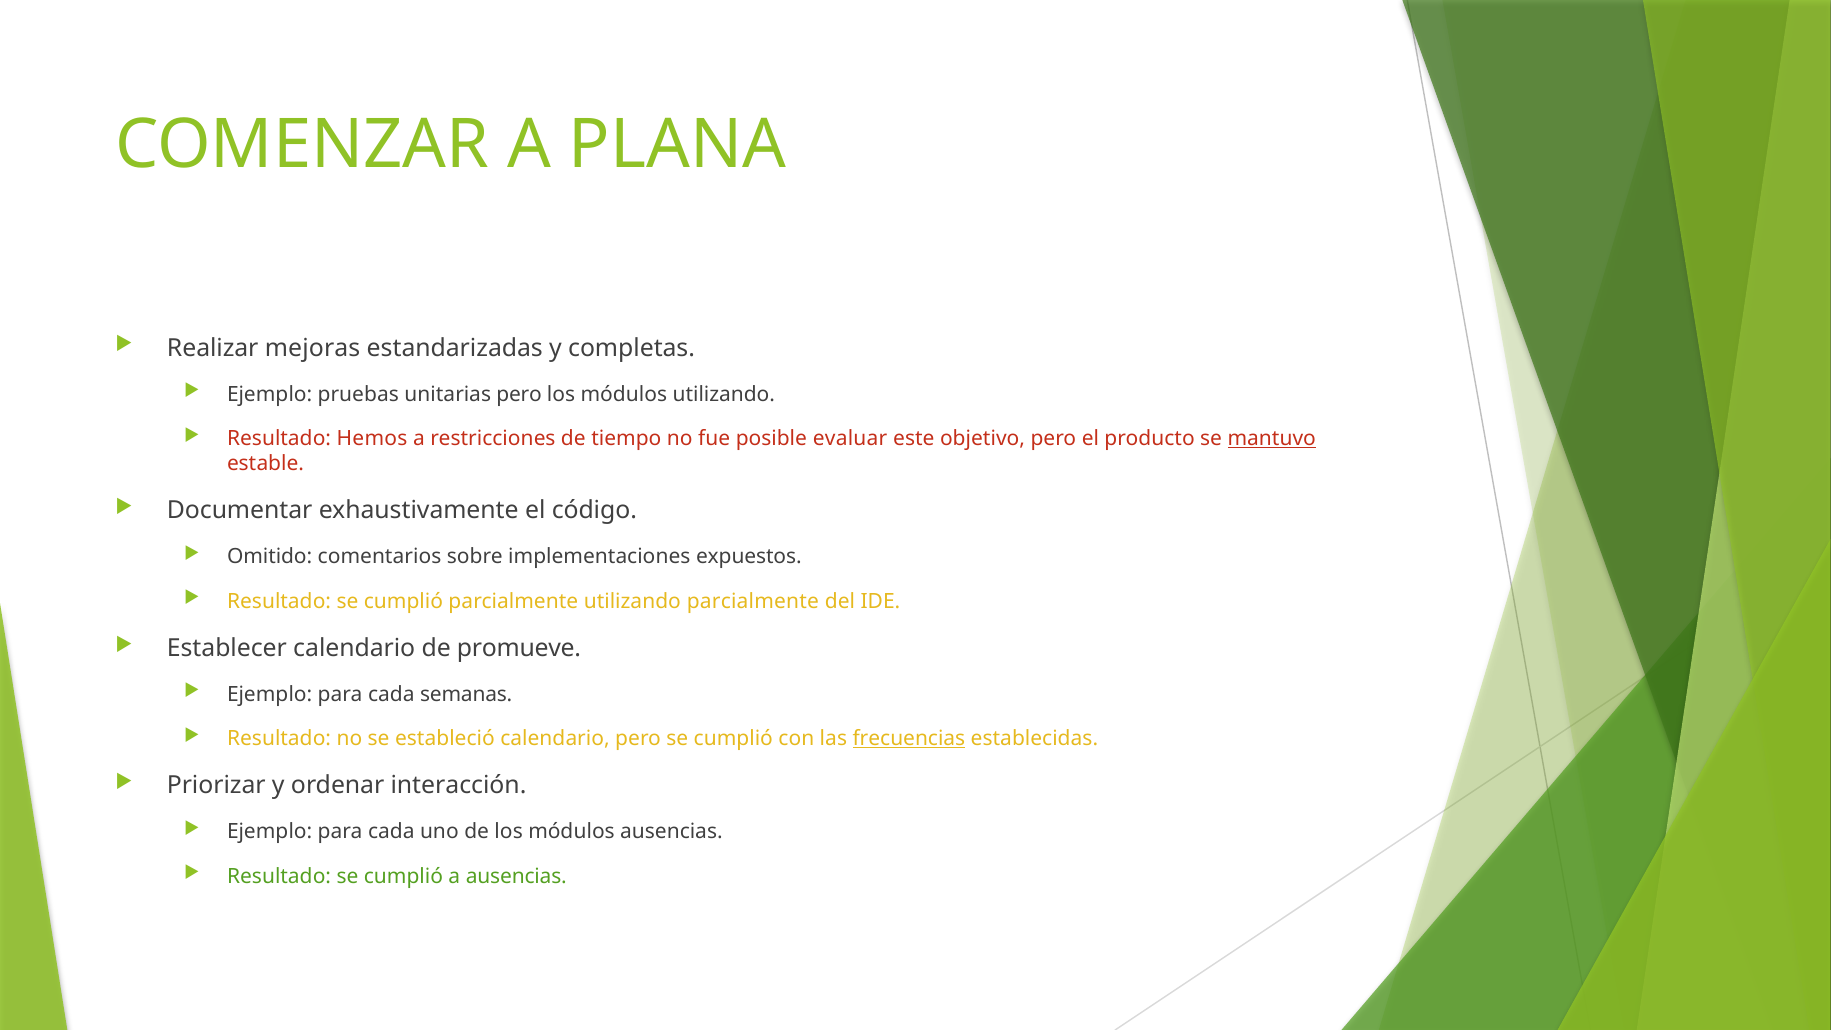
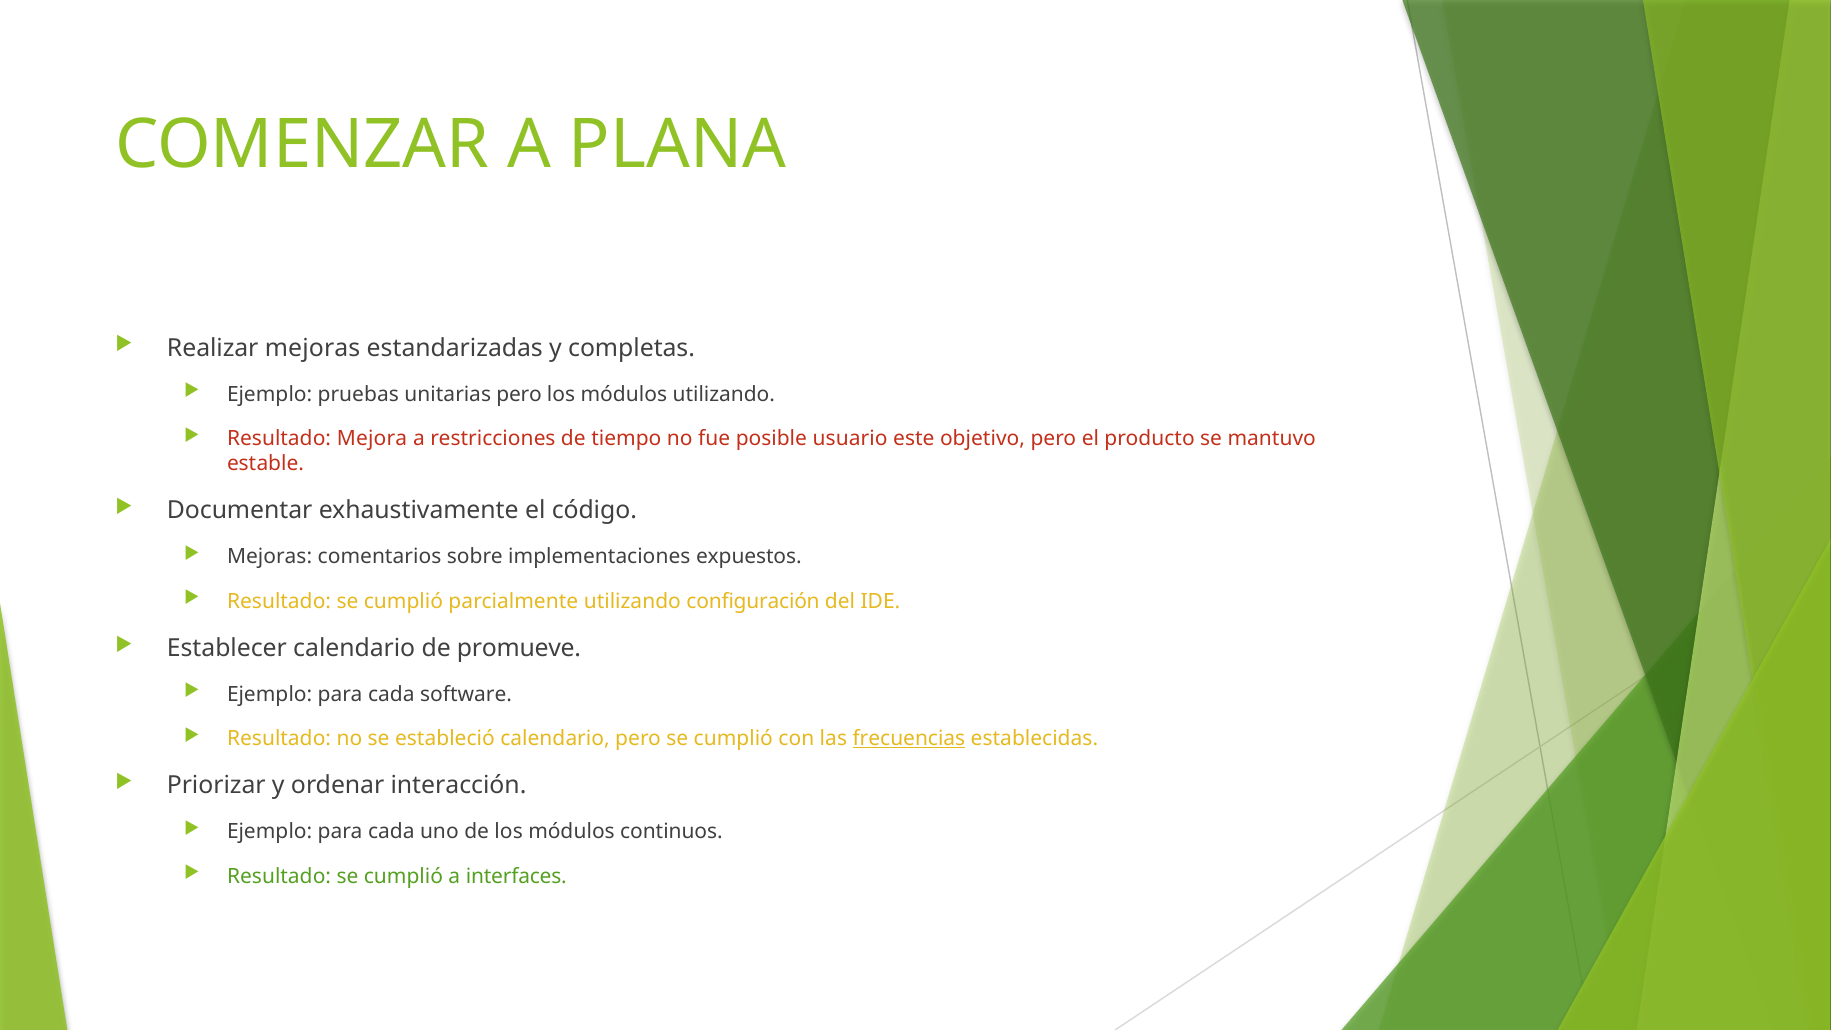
Hemos: Hemos -> Mejora (372, 439)
evaluar: evaluar -> usuario (850, 439)
mantuvo underline: present -> none (1272, 439)
Omitido: Omitido -> Mejoras (270, 557)
utilizando parcialmente: parcialmente -> configuración (753, 601)
semanas: semanas -> software (466, 694)
módulos ausencias: ausencias -> continuos (671, 832)
a ausencias: ausencias -> interfaces (516, 876)
